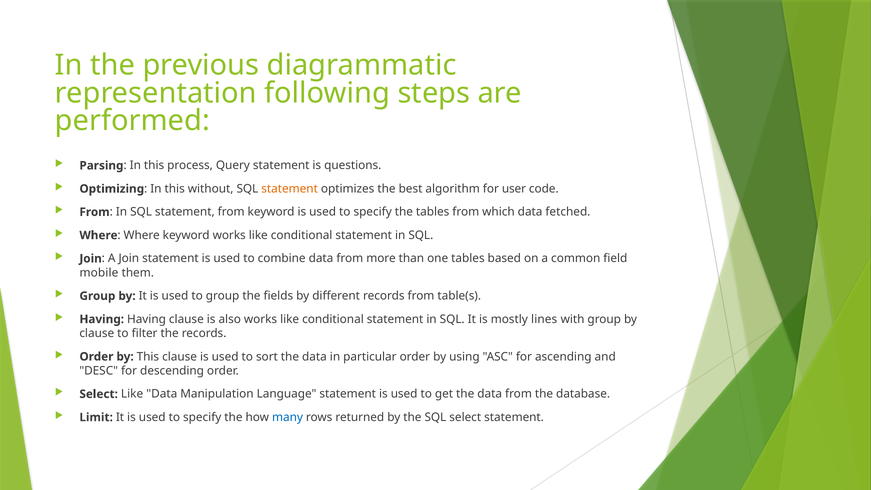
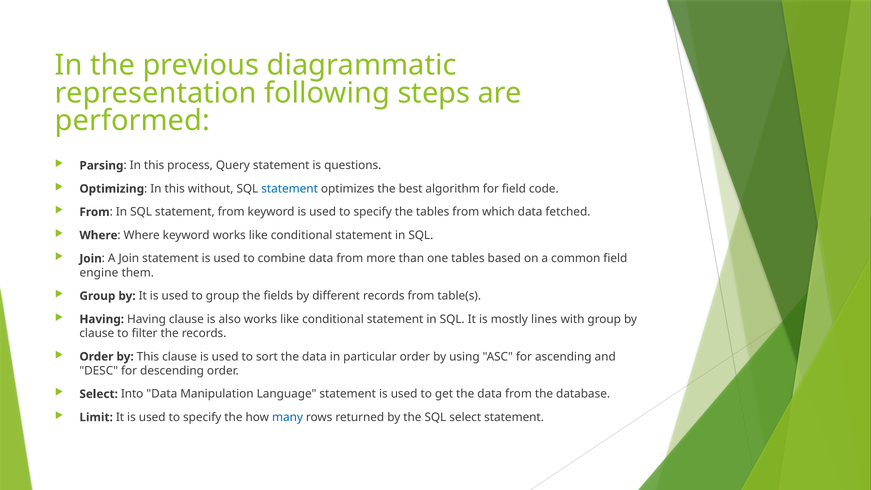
statement colour: orange -> blue (290, 189)
for user: user -> field (514, 189)
mobile: mobile -> engine (99, 273)
Select Like: Like -> Into (132, 394)
